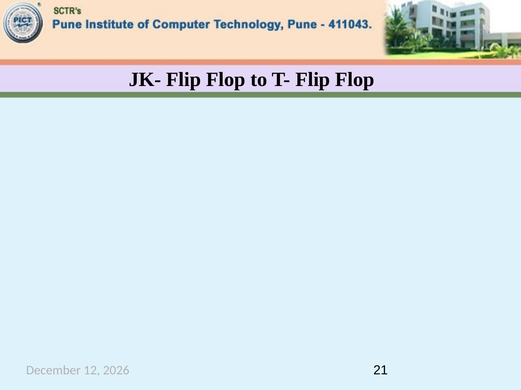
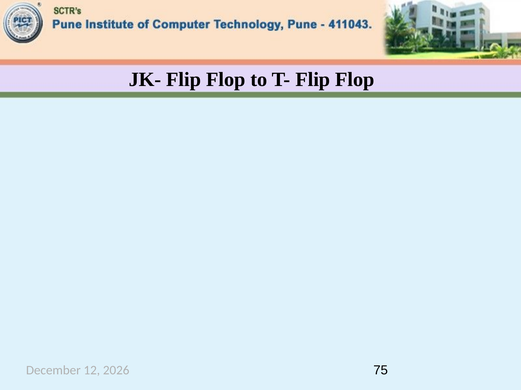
21: 21 -> 75 (381, 371)
